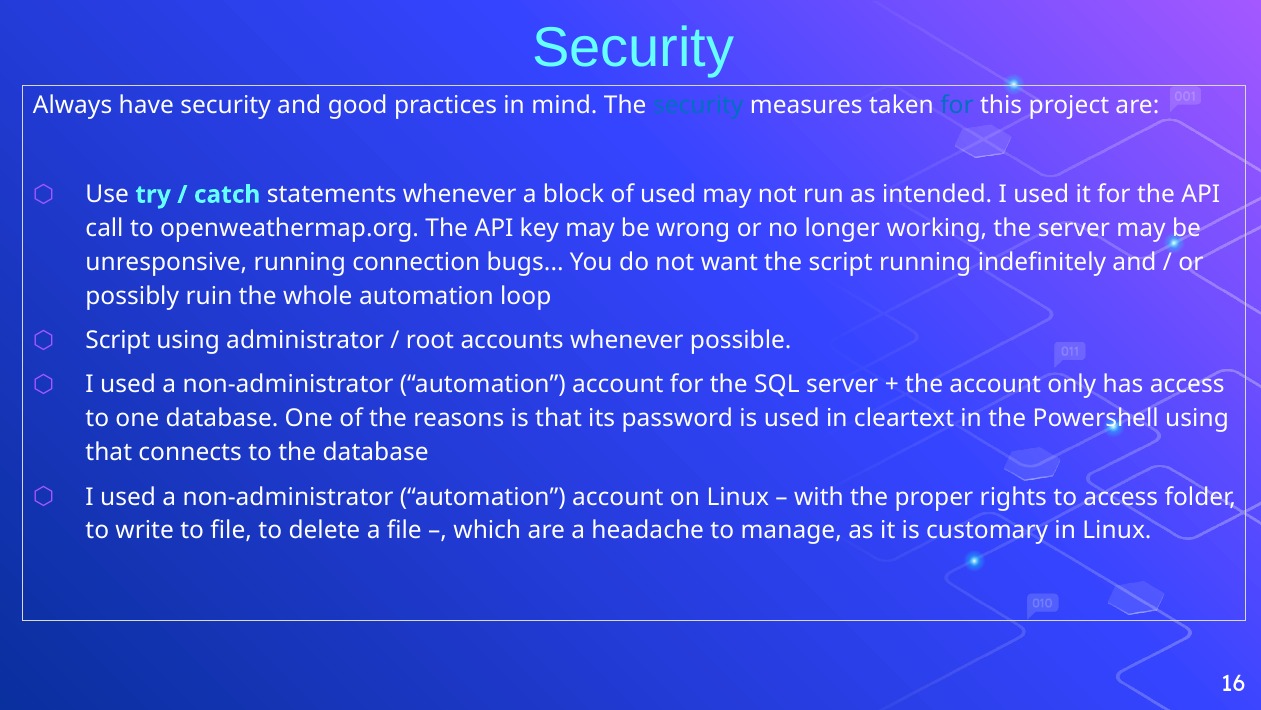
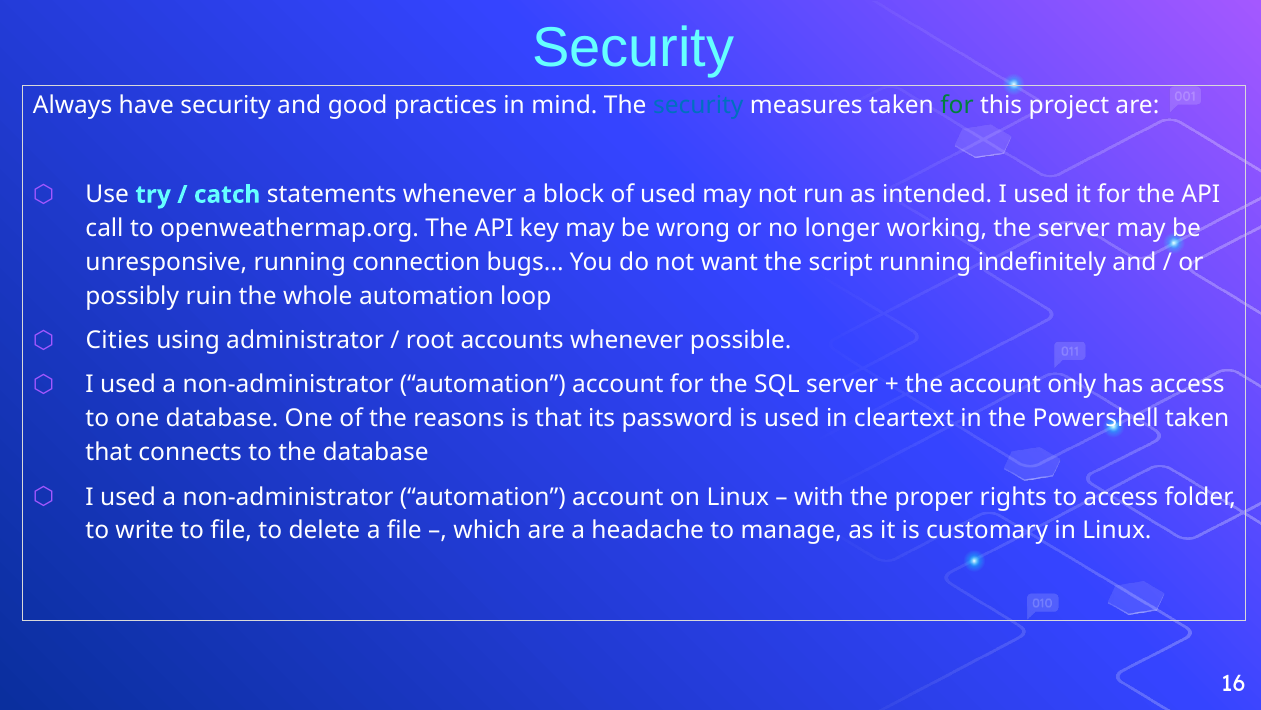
for colour: blue -> green (957, 106)
Script: Script -> Cities (118, 340)
Powershell using: using -> taken (1197, 418)
